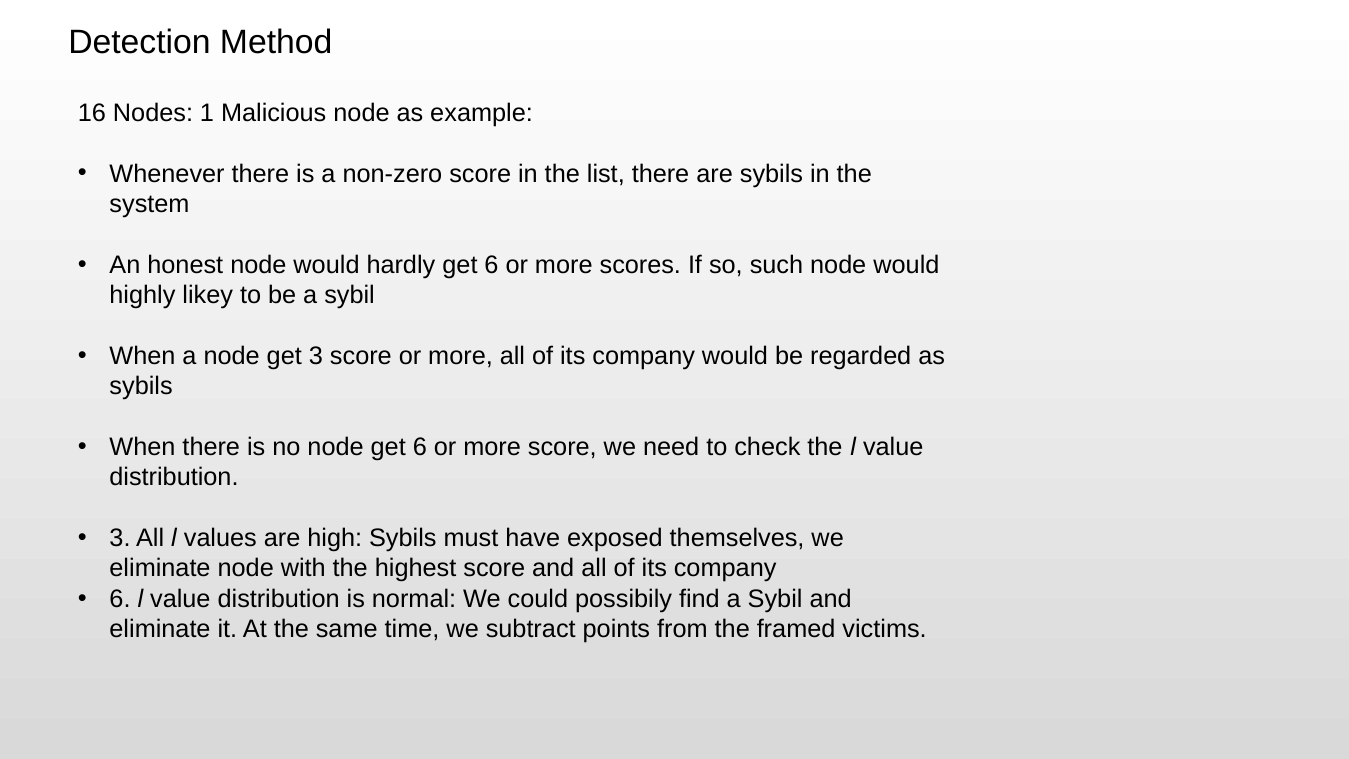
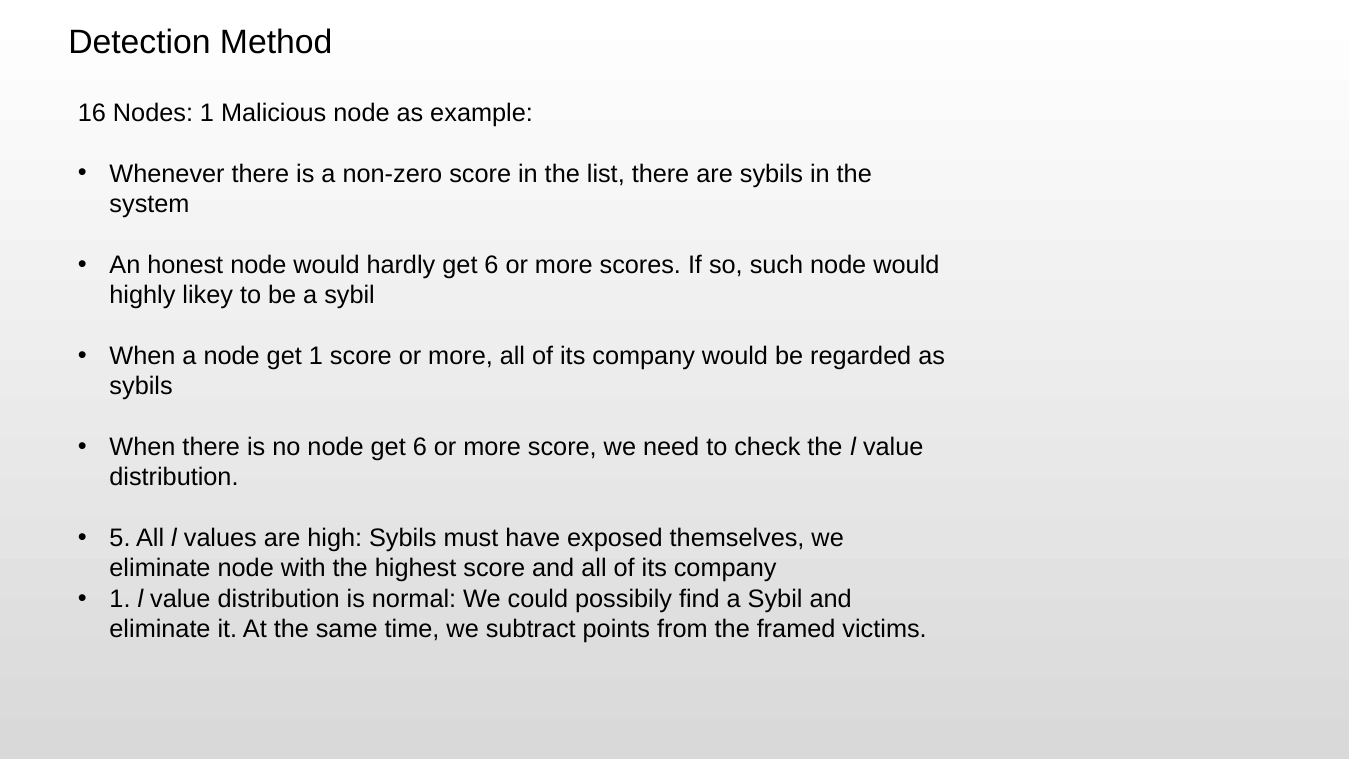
get 3: 3 -> 1 (316, 356)
3: 3 -> 5 (120, 538)
6: 6 -> 1 (120, 599)
